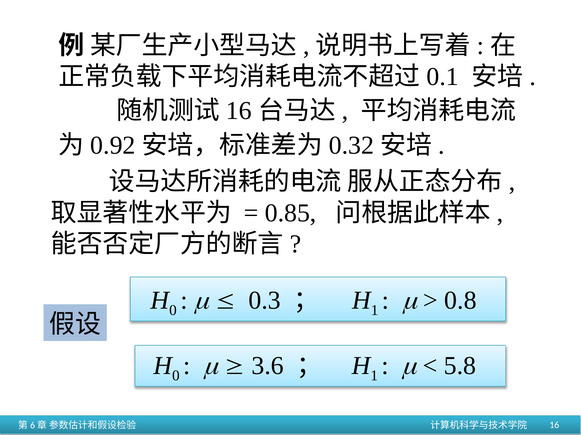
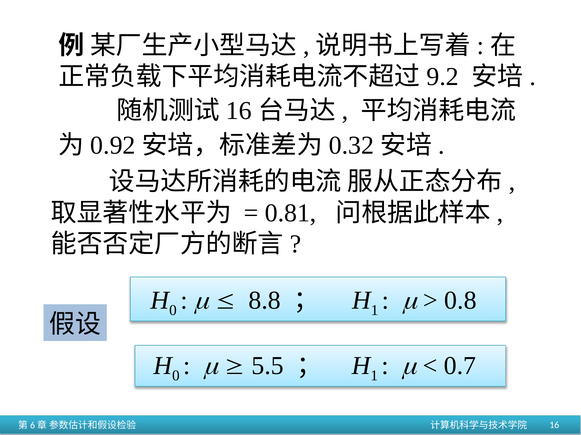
0.1: 0.1 -> 9.2 (443, 77)
0.85: 0.85 -> 0.81 (291, 213)
0.3: 0.3 -> 8.8 (265, 301)
3.6: 3.6 -> 5.5 (268, 366)
5.8: 5.8 -> 0.7 (460, 366)
